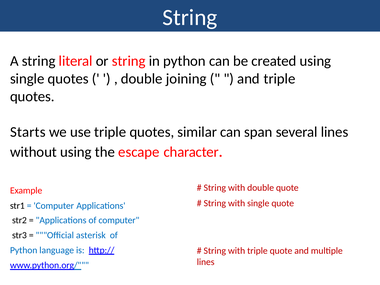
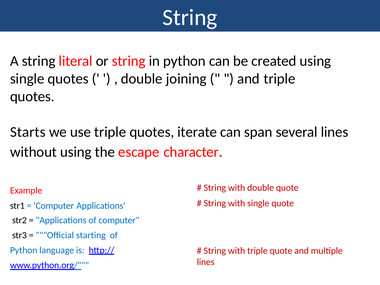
similar: similar -> iterate (197, 132)
asterisk: asterisk -> starting (91, 235)
